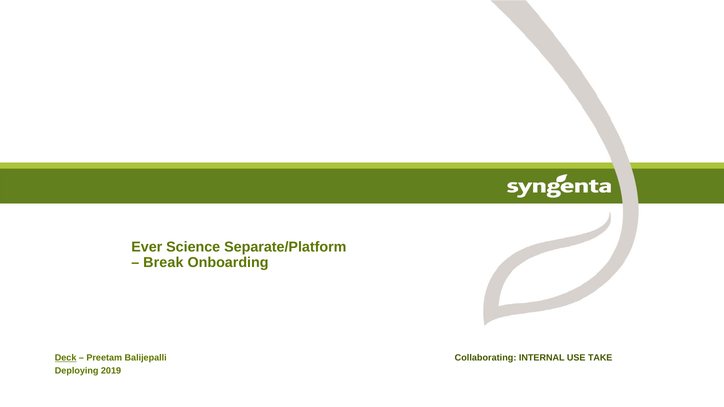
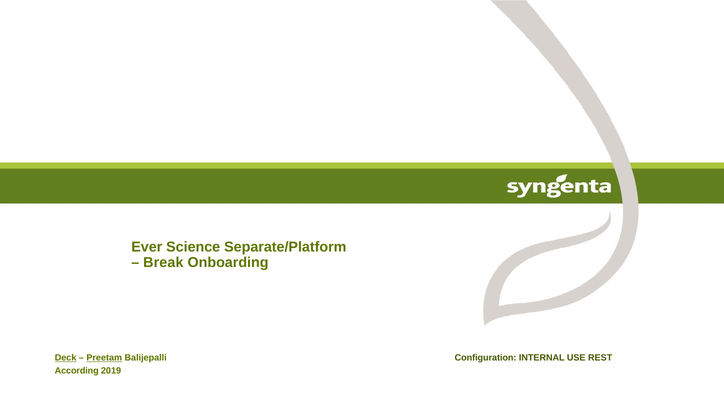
Preetam underline: none -> present (104, 358)
Collaborating: Collaborating -> Configuration (486, 358)
TAKE: TAKE -> REST (600, 358)
Deploying: Deploying -> According (77, 371)
